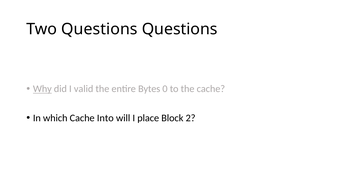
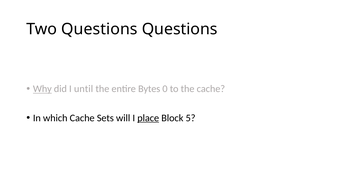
valid: valid -> until (84, 89)
Into: Into -> Sets (105, 118)
place underline: none -> present (148, 118)
2: 2 -> 5 (191, 118)
